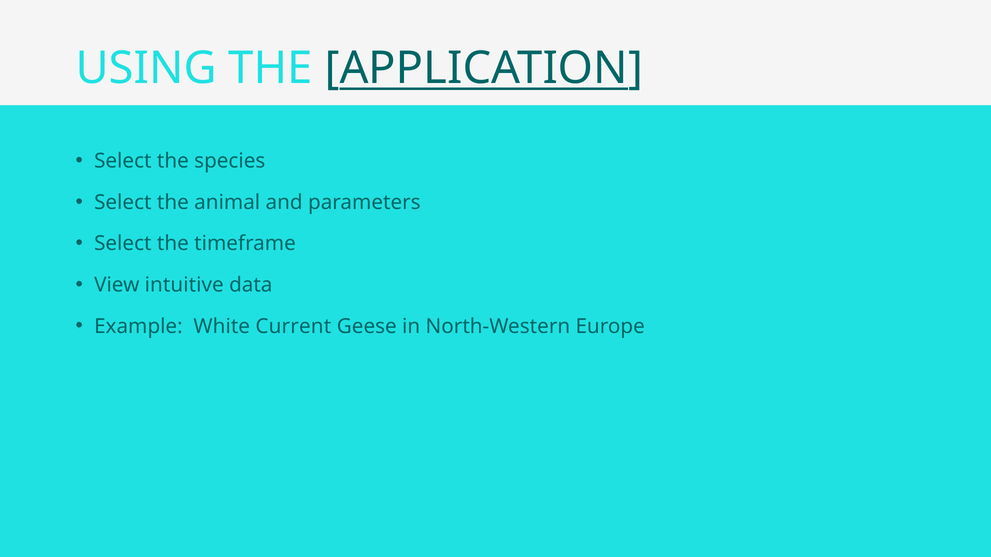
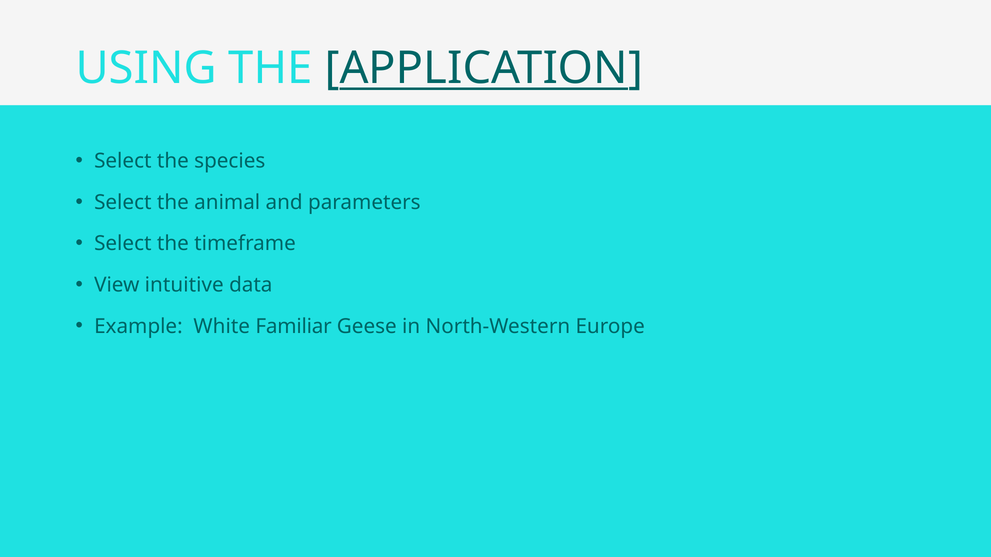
Current: Current -> Familiar (294, 326)
